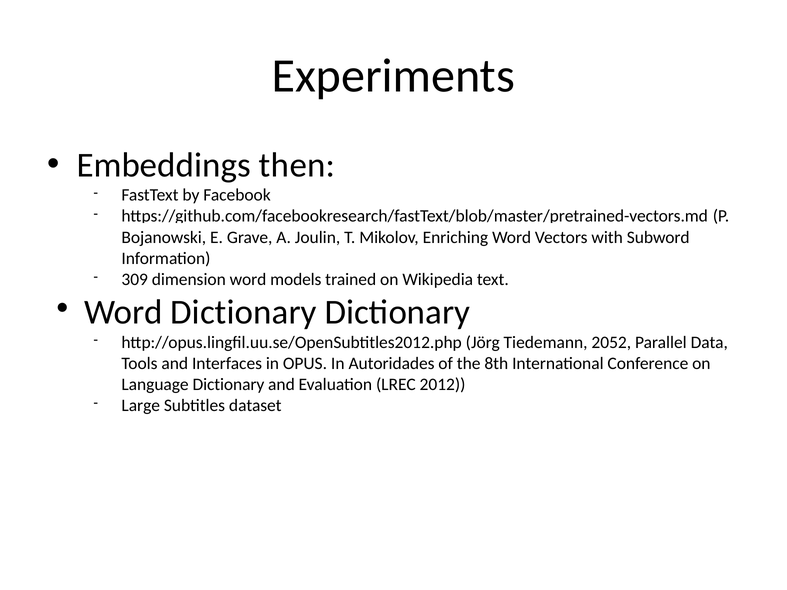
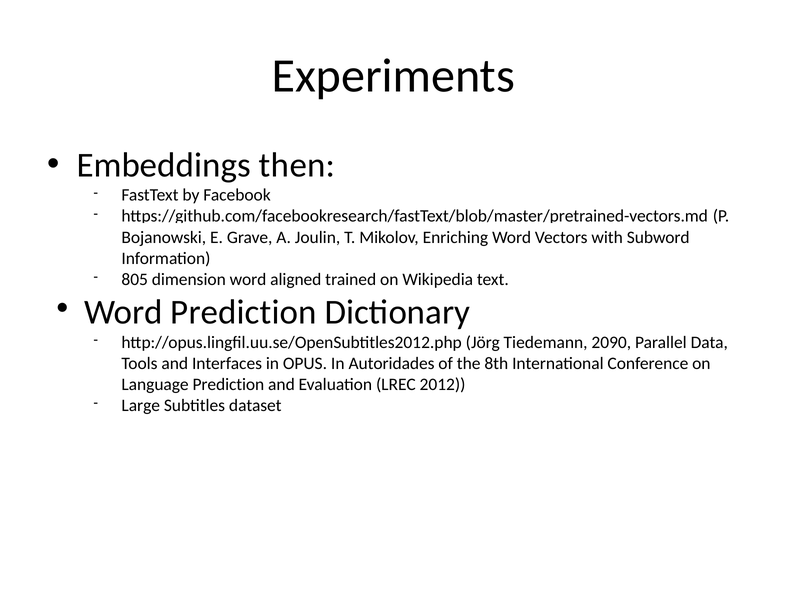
309: 309 -> 805 (135, 280)
models: models -> aligned (296, 280)
Word Dictionary: Dictionary -> Prediction (244, 312)
2052: 2052 -> 2090 (611, 343)
Language Dictionary: Dictionary -> Prediction (228, 385)
